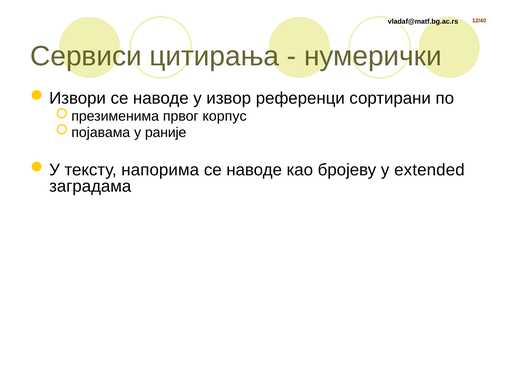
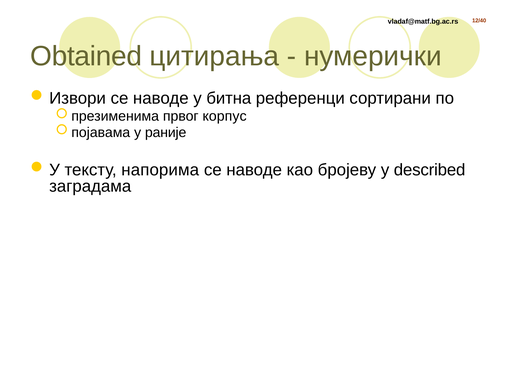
Сервиси: Сервиси -> Obtained (86, 56)
извор: извор -> битна (229, 98)
extended: extended -> described (430, 170)
